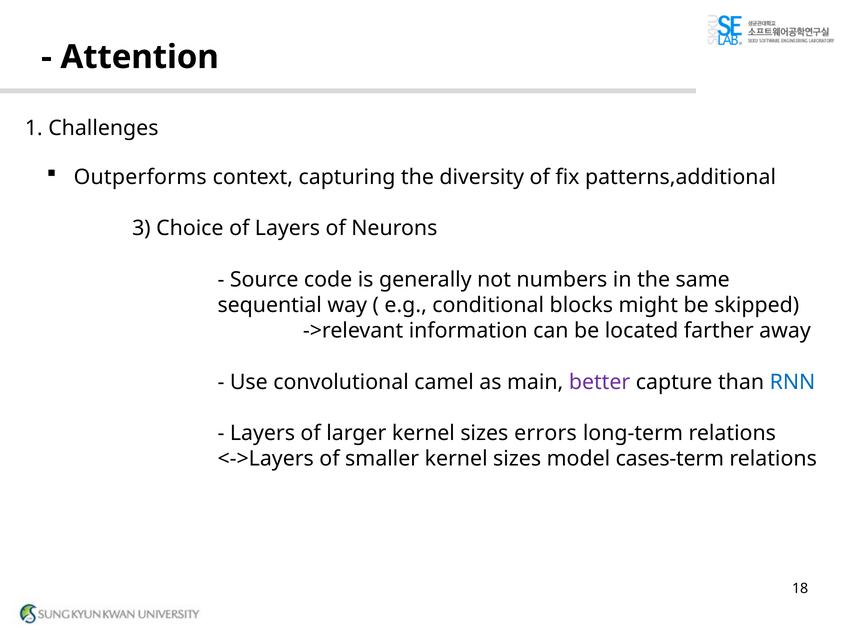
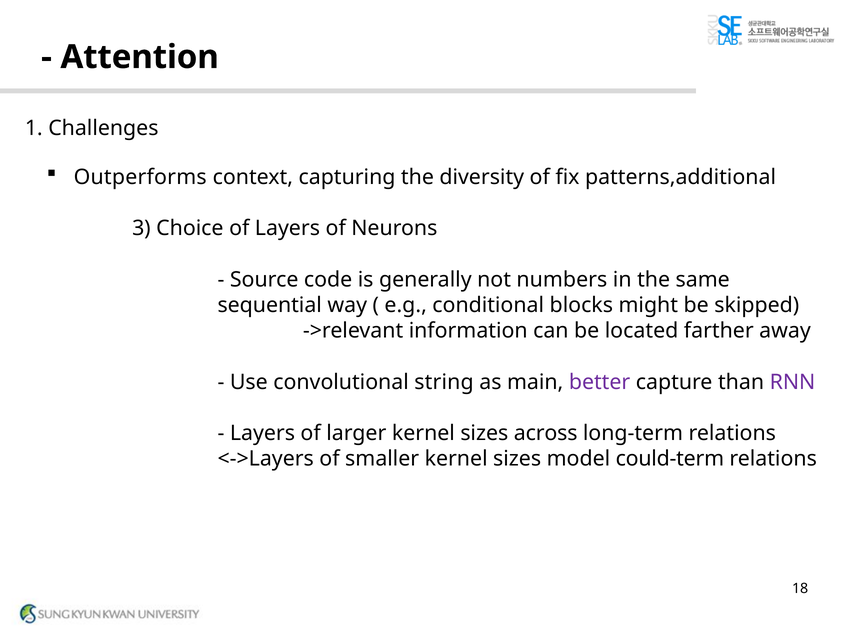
camel: camel -> string (444, 382)
RNN colour: blue -> purple (792, 382)
errors: errors -> across (546, 434)
cases-term: cases-term -> could-term (670, 459)
